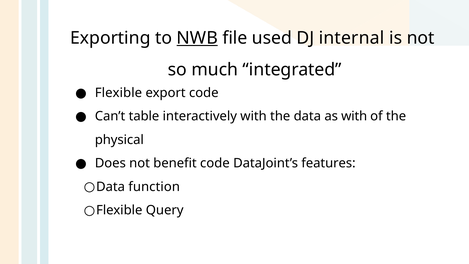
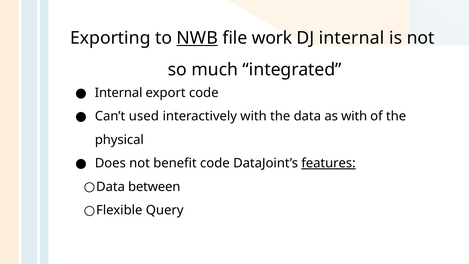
used: used -> work (272, 38)
Flexible: Flexible -> Internal (119, 93)
table: table -> used (144, 116)
features underline: none -> present (329, 163)
function: function -> between (154, 187)
